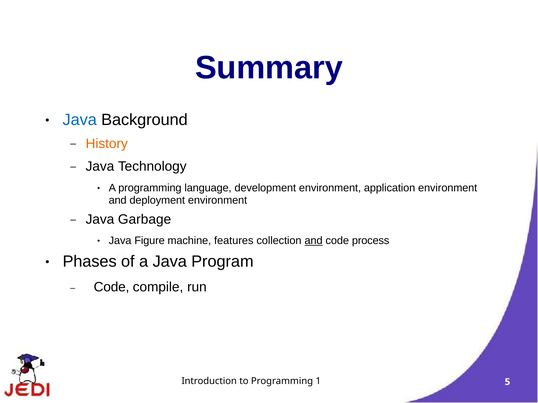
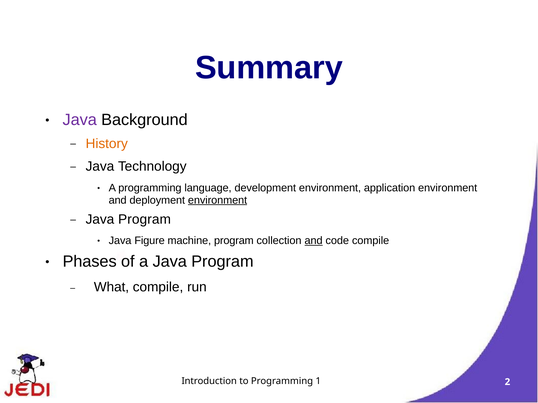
Java colour: blue -> purple (80, 120)
environment underline: none -> present (218, 200)
Garbage: Garbage -> Program (145, 219)
machine features: features -> program (234, 241)
code process: process -> compile (371, 241)
Code: Code -> What (111, 287)
5: 5 -> 2 (507, 382)
